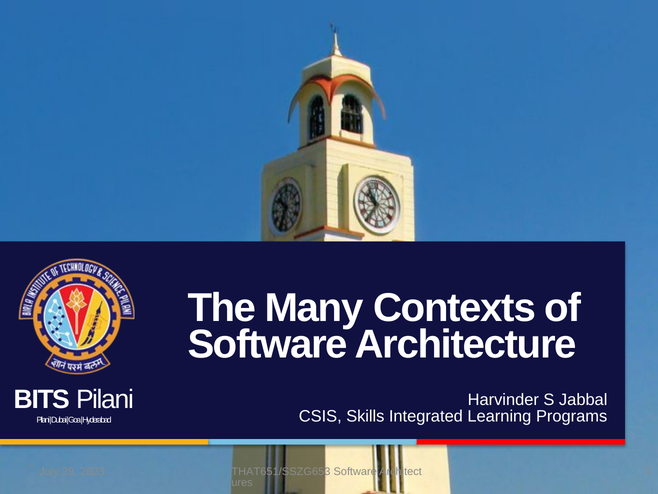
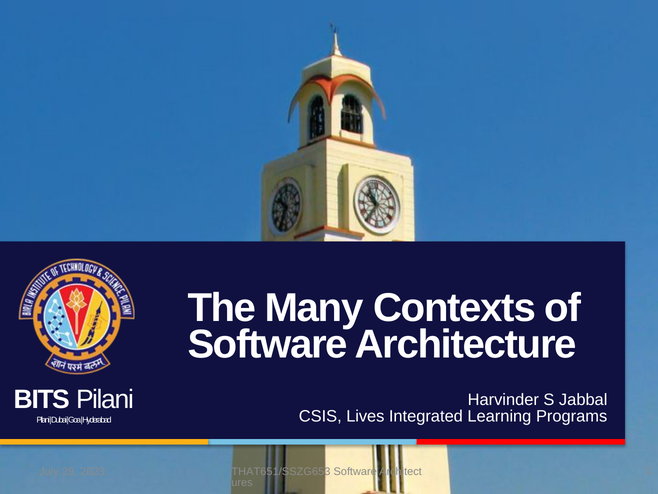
Skills: Skills -> Lives (365, 416)
